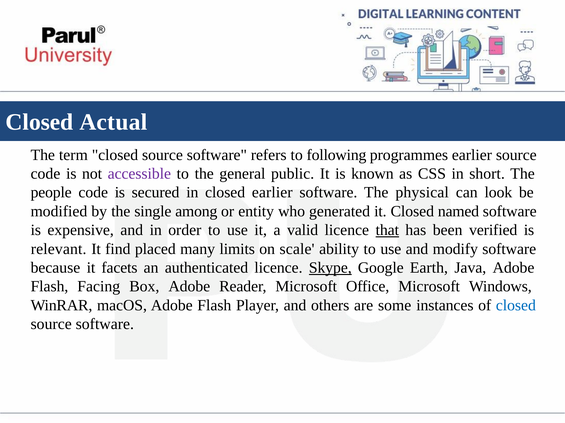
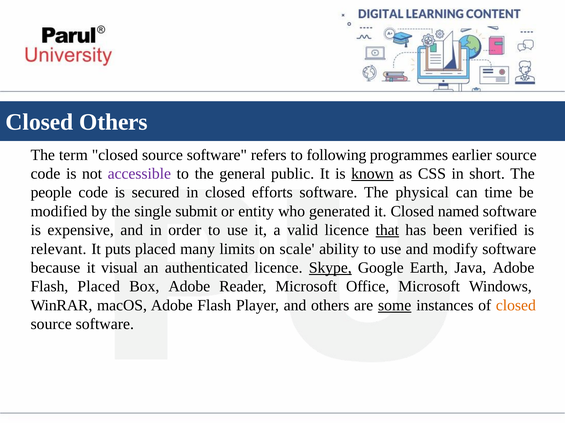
Closed Actual: Actual -> Others (113, 122)
known underline: none -> present (372, 174)
closed earlier: earlier -> efforts (272, 193)
look: look -> time (498, 193)
among: among -> submit (196, 212)
find: find -> puts (118, 249)
facets: facets -> visual (119, 268)
Flash Facing: Facing -> Placed (99, 287)
some underline: none -> present (395, 306)
closed colour: blue -> orange (516, 306)
